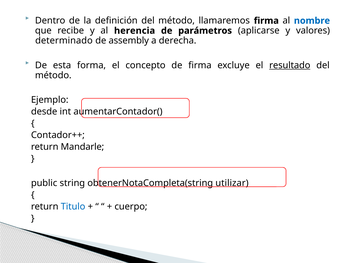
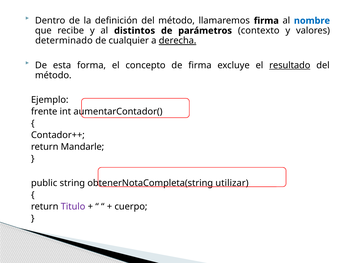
herencia: herencia -> distintos (135, 31)
aplicarse: aplicarse -> contexto (259, 31)
assembly: assembly -> cualquier (129, 41)
derecha underline: none -> present (178, 41)
desde: desde -> frente (44, 112)
Titulo colour: blue -> purple (73, 207)
